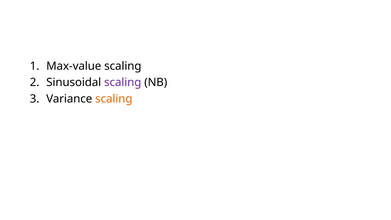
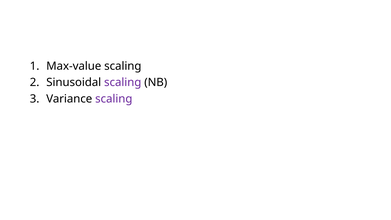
scaling colour: orange -> purple (114, 99)
